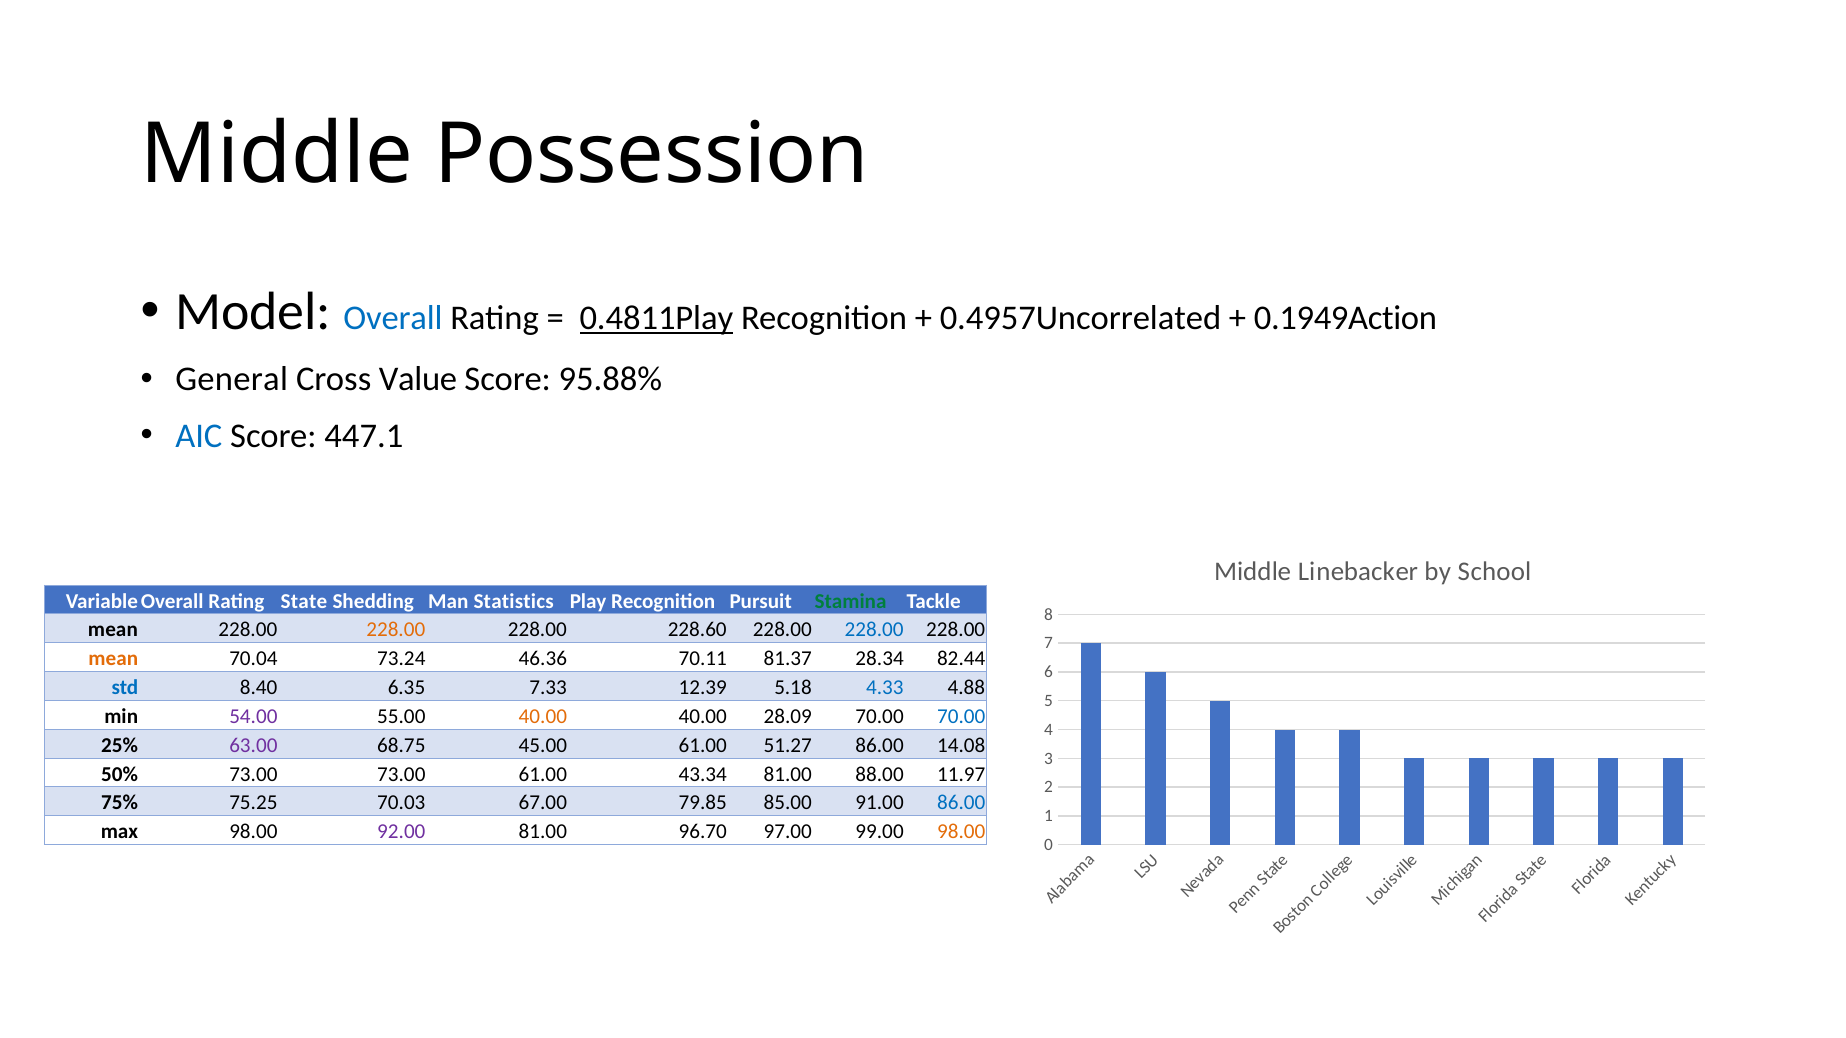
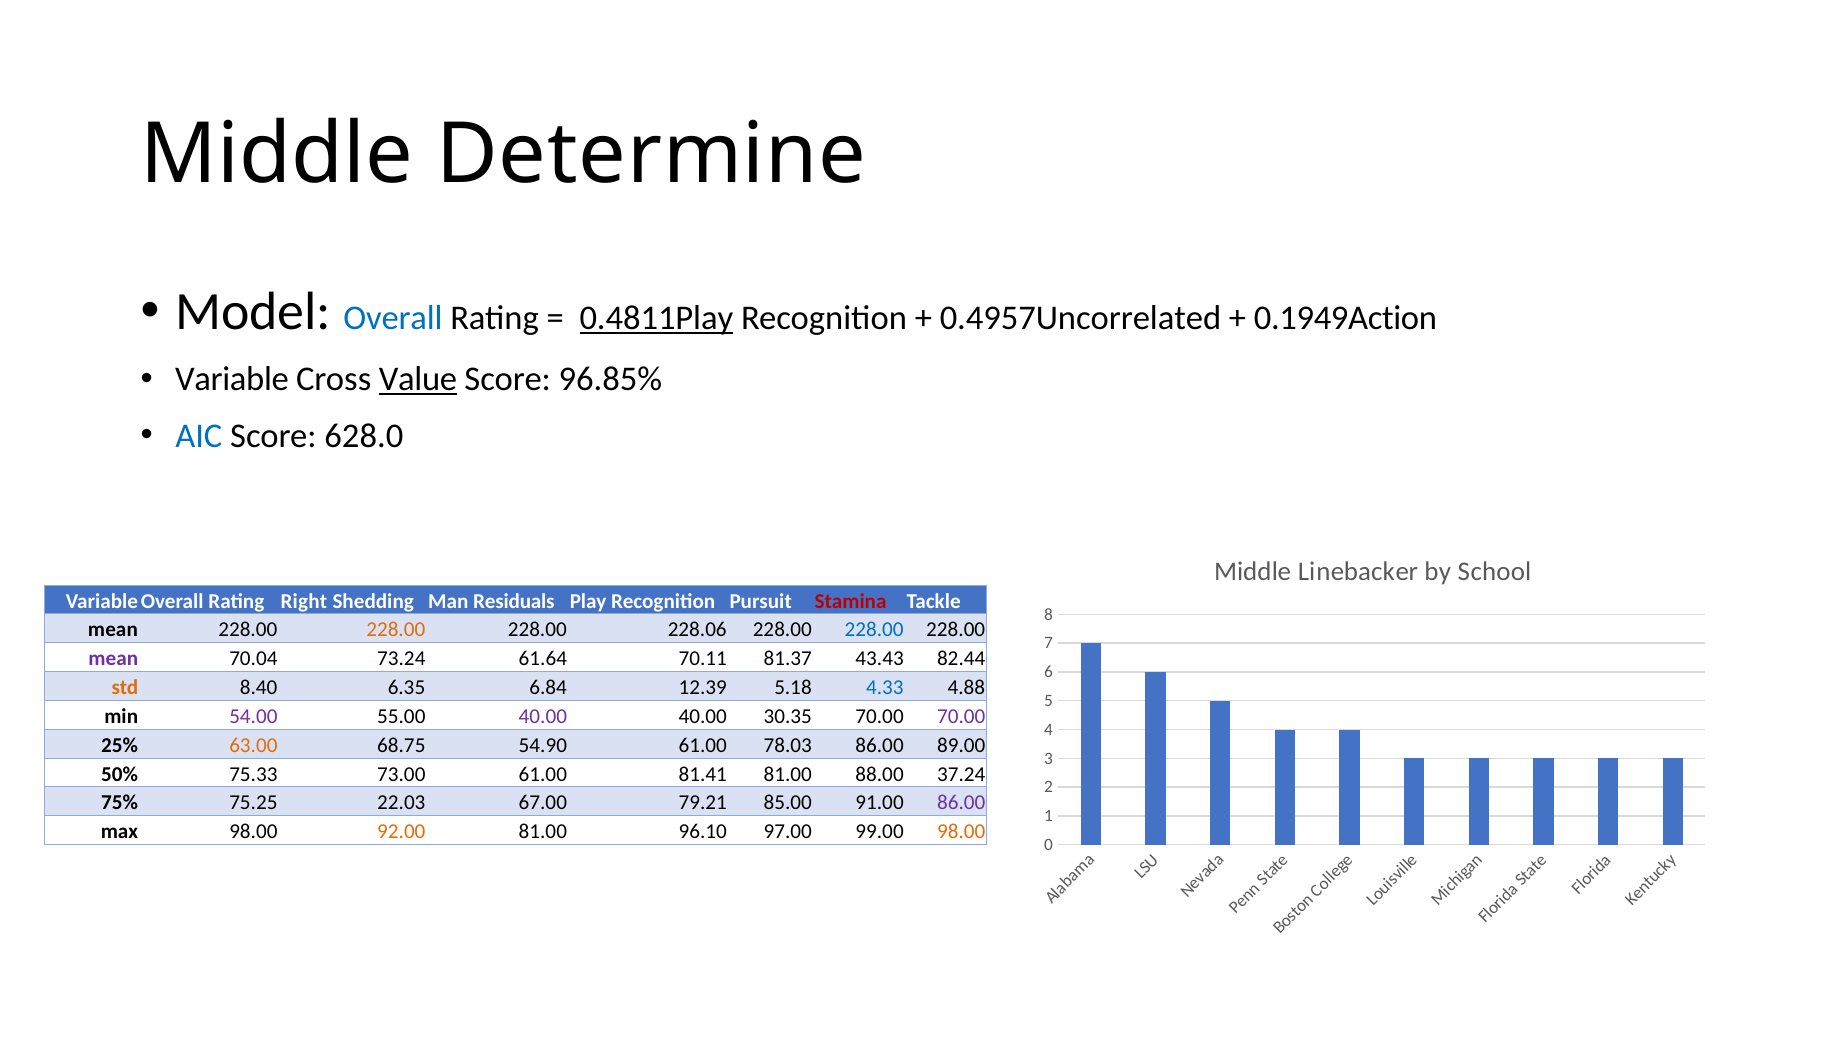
Possession: Possession -> Determine (651, 155)
General: General -> Variable (232, 379)
Value underline: none -> present (418, 379)
95.88%: 95.88% -> 96.85% (610, 379)
447.1: 447.1 -> 628.0 (364, 436)
State: State -> Right (304, 601)
Statistics: Statistics -> Residuals (514, 601)
Stamina colour: green -> red (851, 601)
228.60: 228.60 -> 228.06 (697, 630)
mean colour: orange -> purple (113, 659)
46.36: 46.36 -> 61.64 (543, 659)
28.34: 28.34 -> 43.43 (880, 659)
std colour: blue -> orange (125, 688)
7.33: 7.33 -> 6.84 (548, 688)
40.00 colour: orange -> purple (543, 717)
28.09: 28.09 -> 30.35 (788, 717)
70.00 colour: blue -> purple (961, 717)
63.00 colour: purple -> orange (253, 745)
45.00: 45.00 -> 54.90 (543, 745)
51.27: 51.27 -> 78.03 (788, 745)
14.08: 14.08 -> 89.00 (961, 745)
50% 73.00: 73.00 -> 75.33 (253, 774)
43.34: 43.34 -> 81.41 (703, 774)
11.97: 11.97 -> 37.24 (961, 774)
70.03: 70.03 -> 22.03 (401, 803)
79.85: 79.85 -> 79.21 (703, 803)
86.00 colour: blue -> purple (961, 803)
92.00 colour: purple -> orange (401, 832)
96.70: 96.70 -> 96.10 (703, 832)
